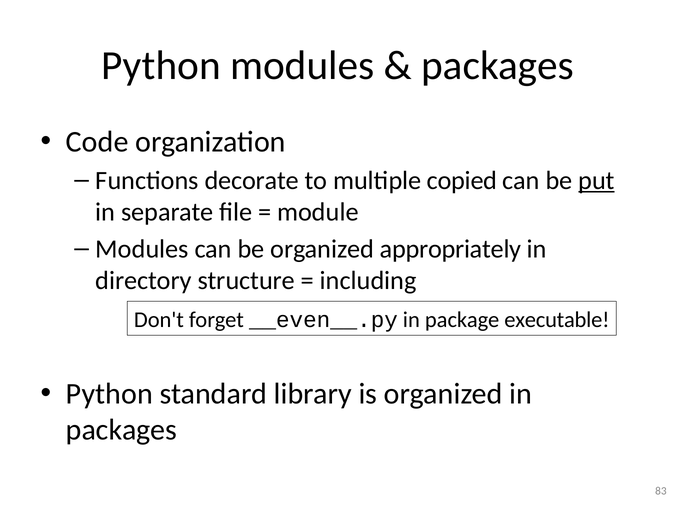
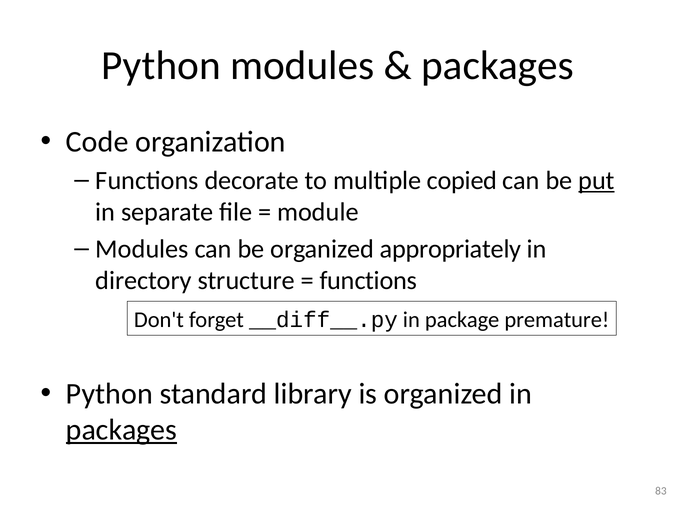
including: including -> functions (368, 280)
__even__.py: __even__.py -> __diff__.py (323, 320)
executable: executable -> premature (557, 320)
packages underline: none -> present (121, 430)
